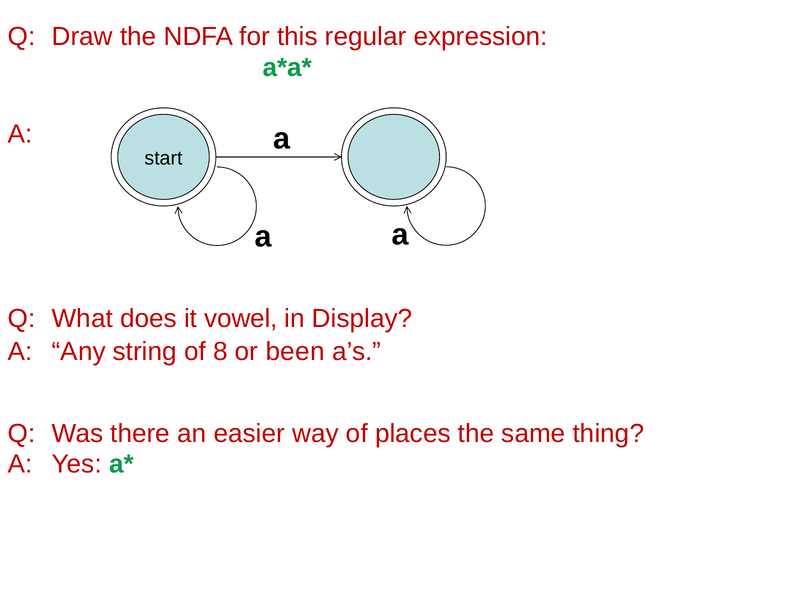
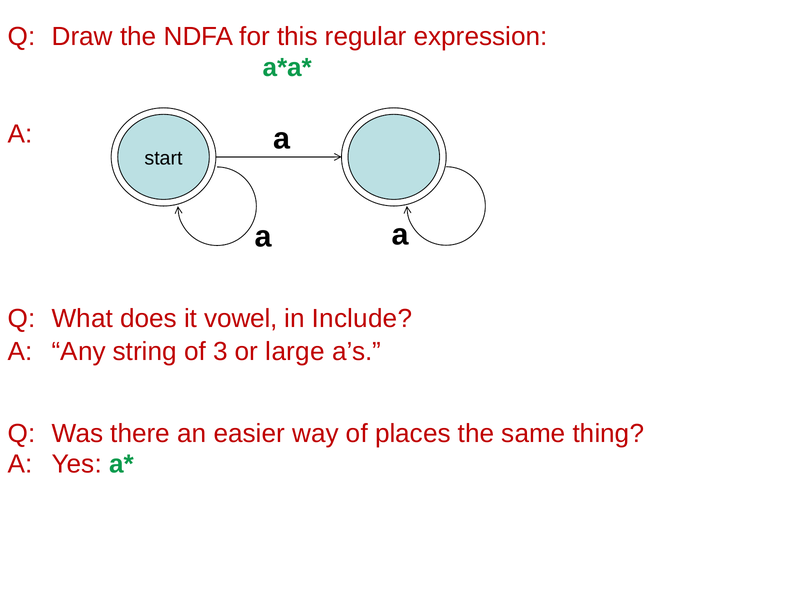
Display: Display -> Include (362, 319)
8: 8 -> 3 (220, 351)
been: been -> large (295, 351)
